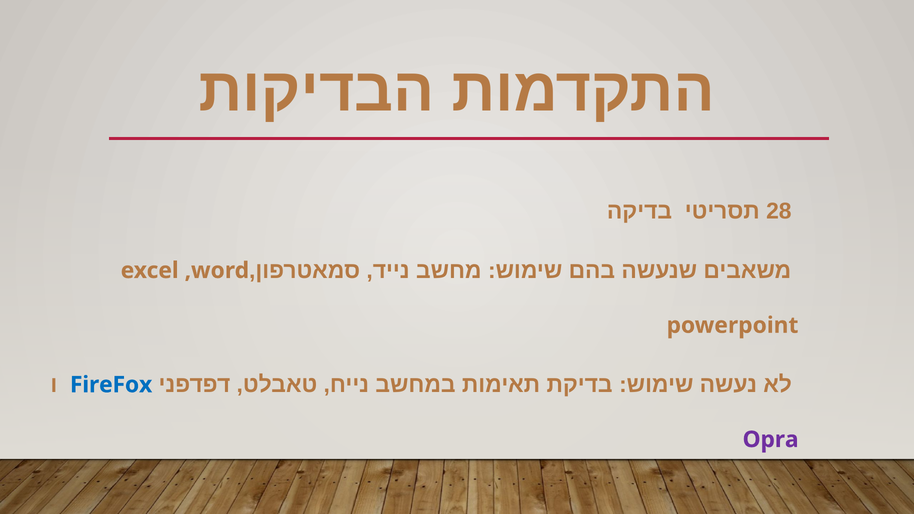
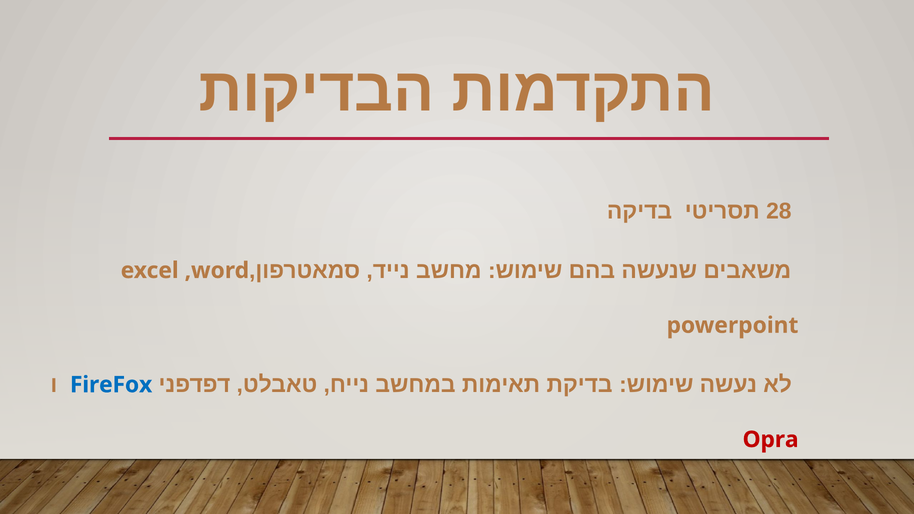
Opra colour: purple -> red (771, 440)
